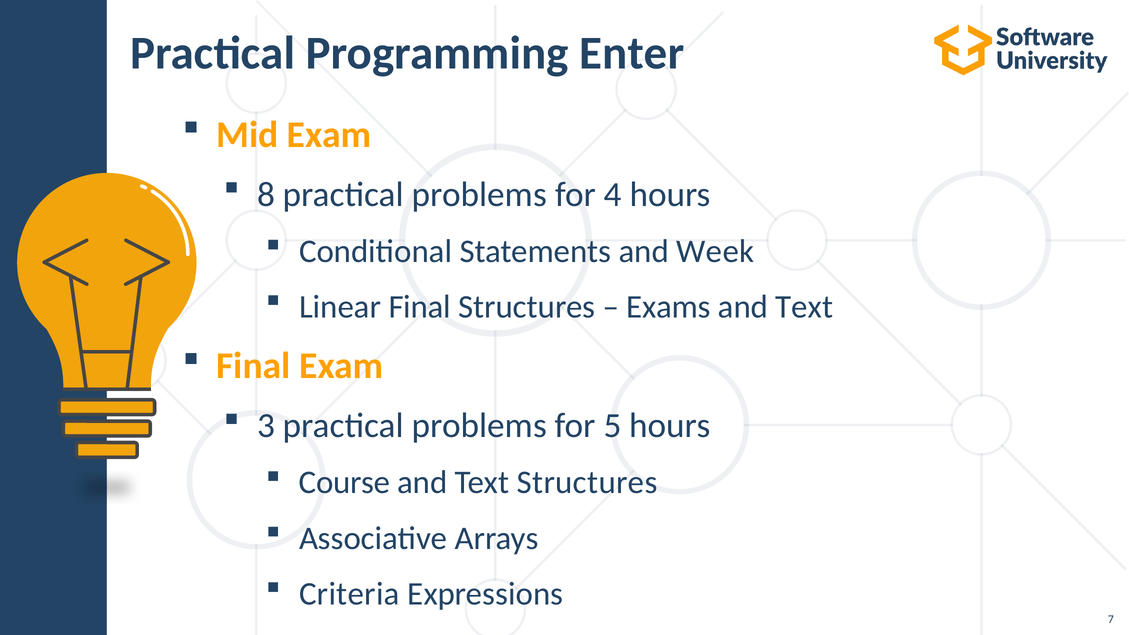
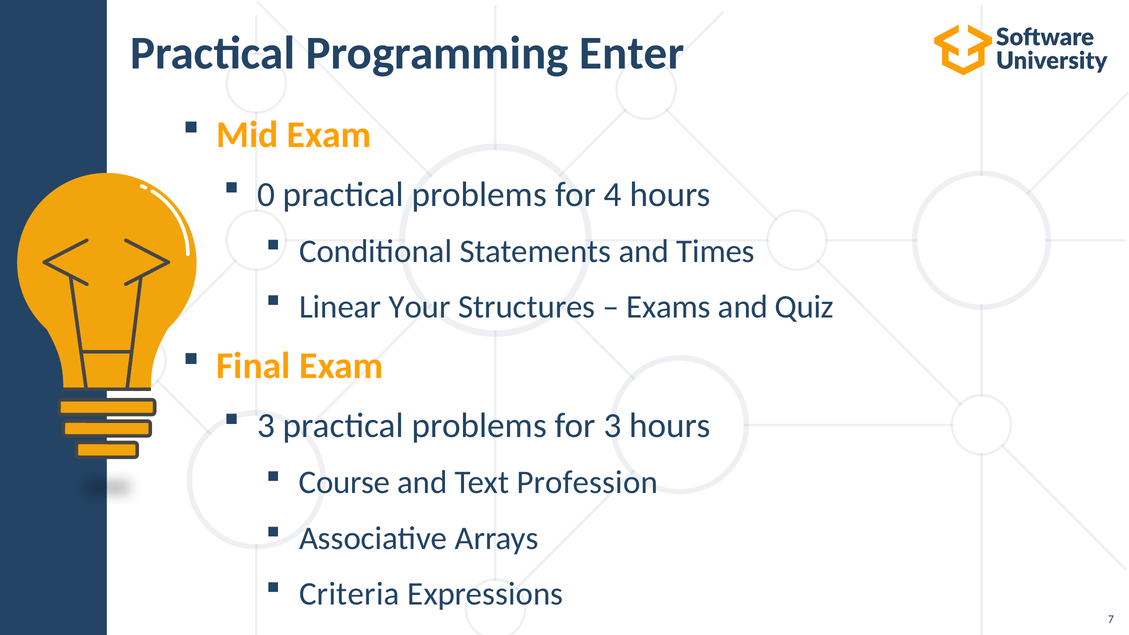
8: 8 -> 0 (266, 194)
Week: Week -> Times (716, 251)
Linear Final: Final -> Your (420, 307)
Text: Text -> Quiz (804, 307)
for 5: 5 -> 3 (612, 426)
Text Structures: Structures -> Profession (587, 483)
